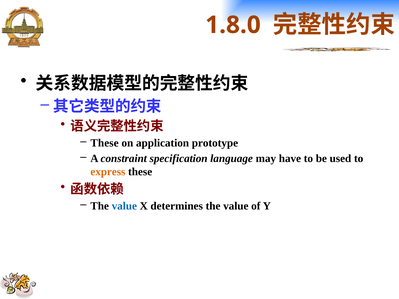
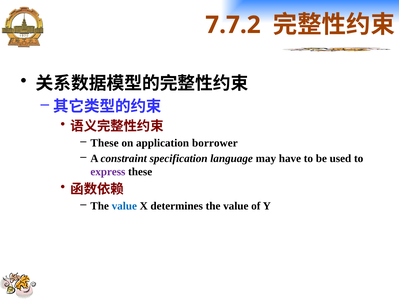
1.8.0: 1.8.0 -> 7.7.2 (233, 25)
prototype: prototype -> borrower (215, 143)
express colour: orange -> purple (108, 172)
